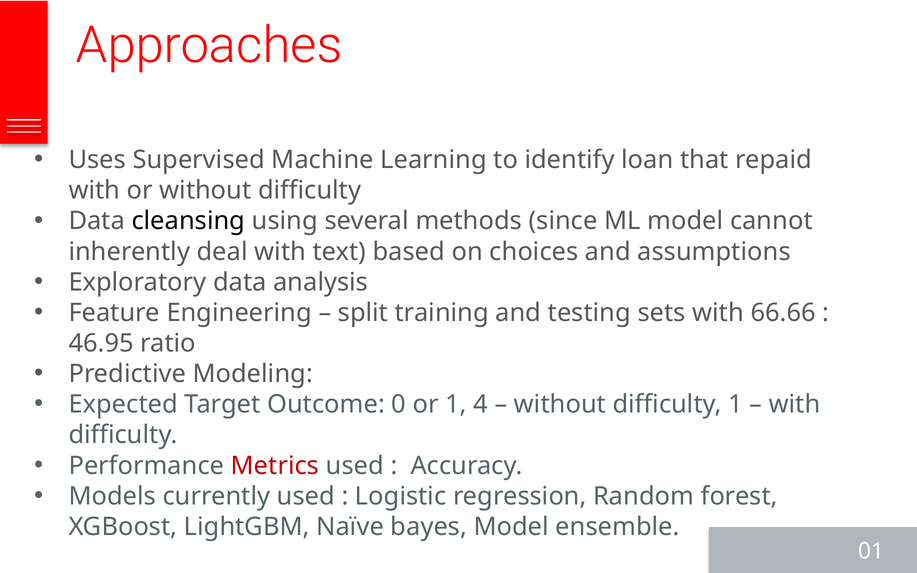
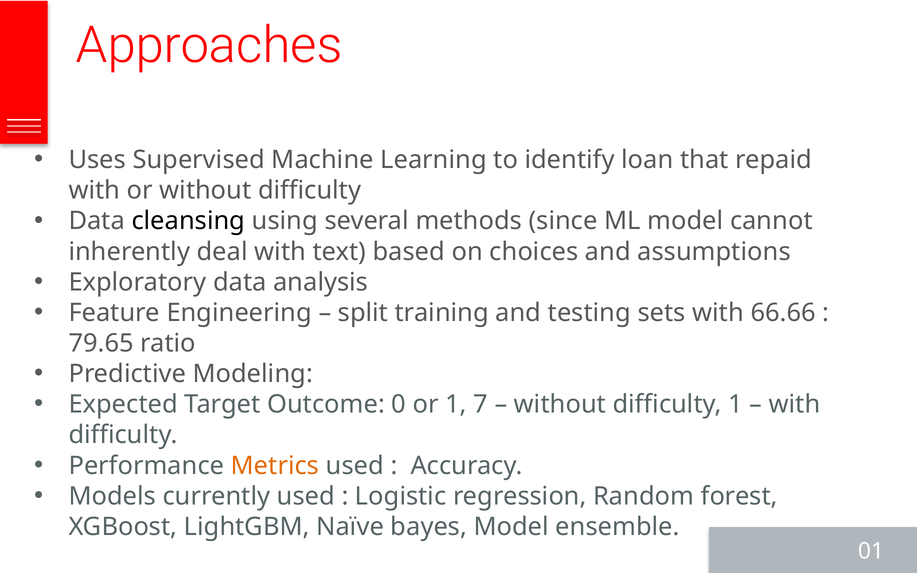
46.95: 46.95 -> 79.65 (101, 343)
4: 4 -> 7 (481, 405)
Metrics colour: red -> orange (275, 466)
